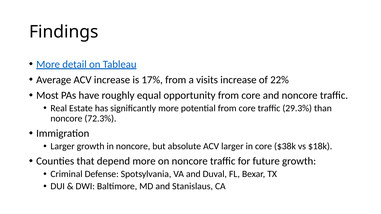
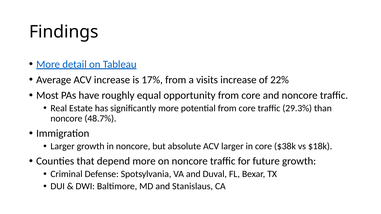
72.3%: 72.3% -> 48.7% (100, 119)
